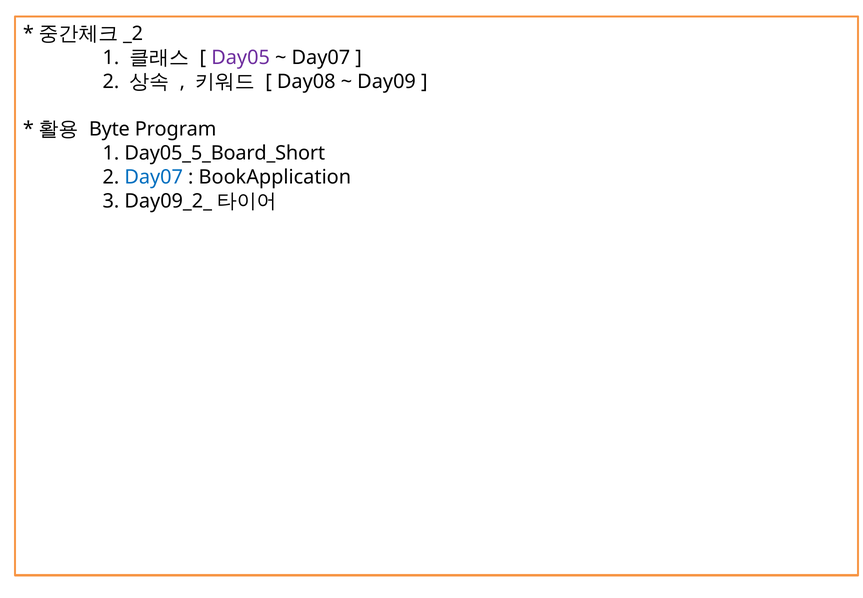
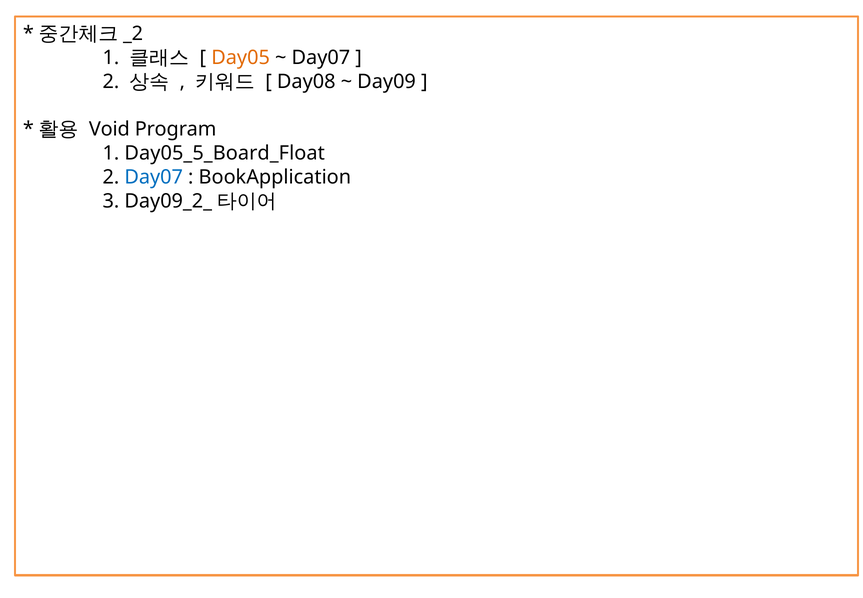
Day05 colour: purple -> orange (241, 58)
Byte: Byte -> Void (109, 129)
Day05_5_Board_Short: Day05_5_Board_Short -> Day05_5_Board_Float (225, 153)
